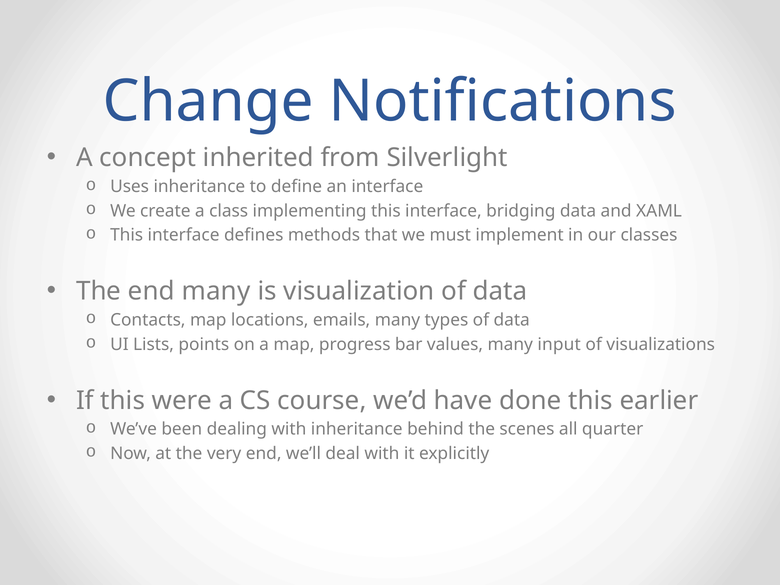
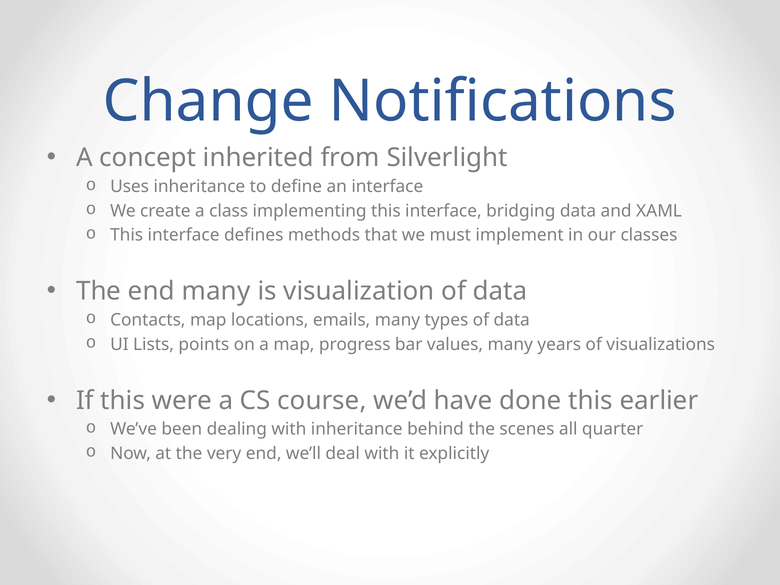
input: input -> years (559, 344)
